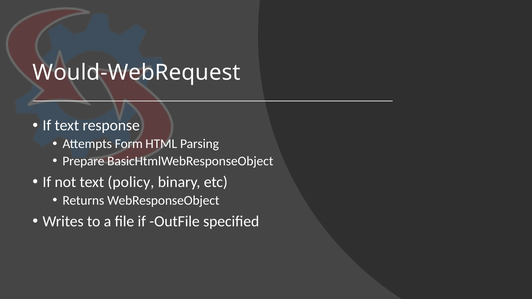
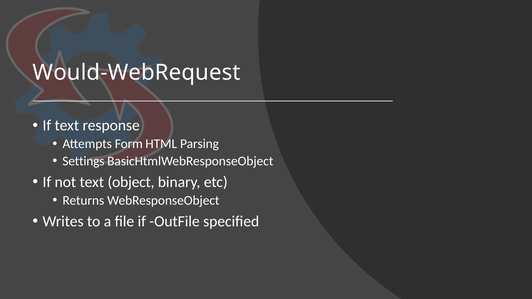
Prepare: Prepare -> Settings (83, 161)
policy: policy -> object (131, 182)
